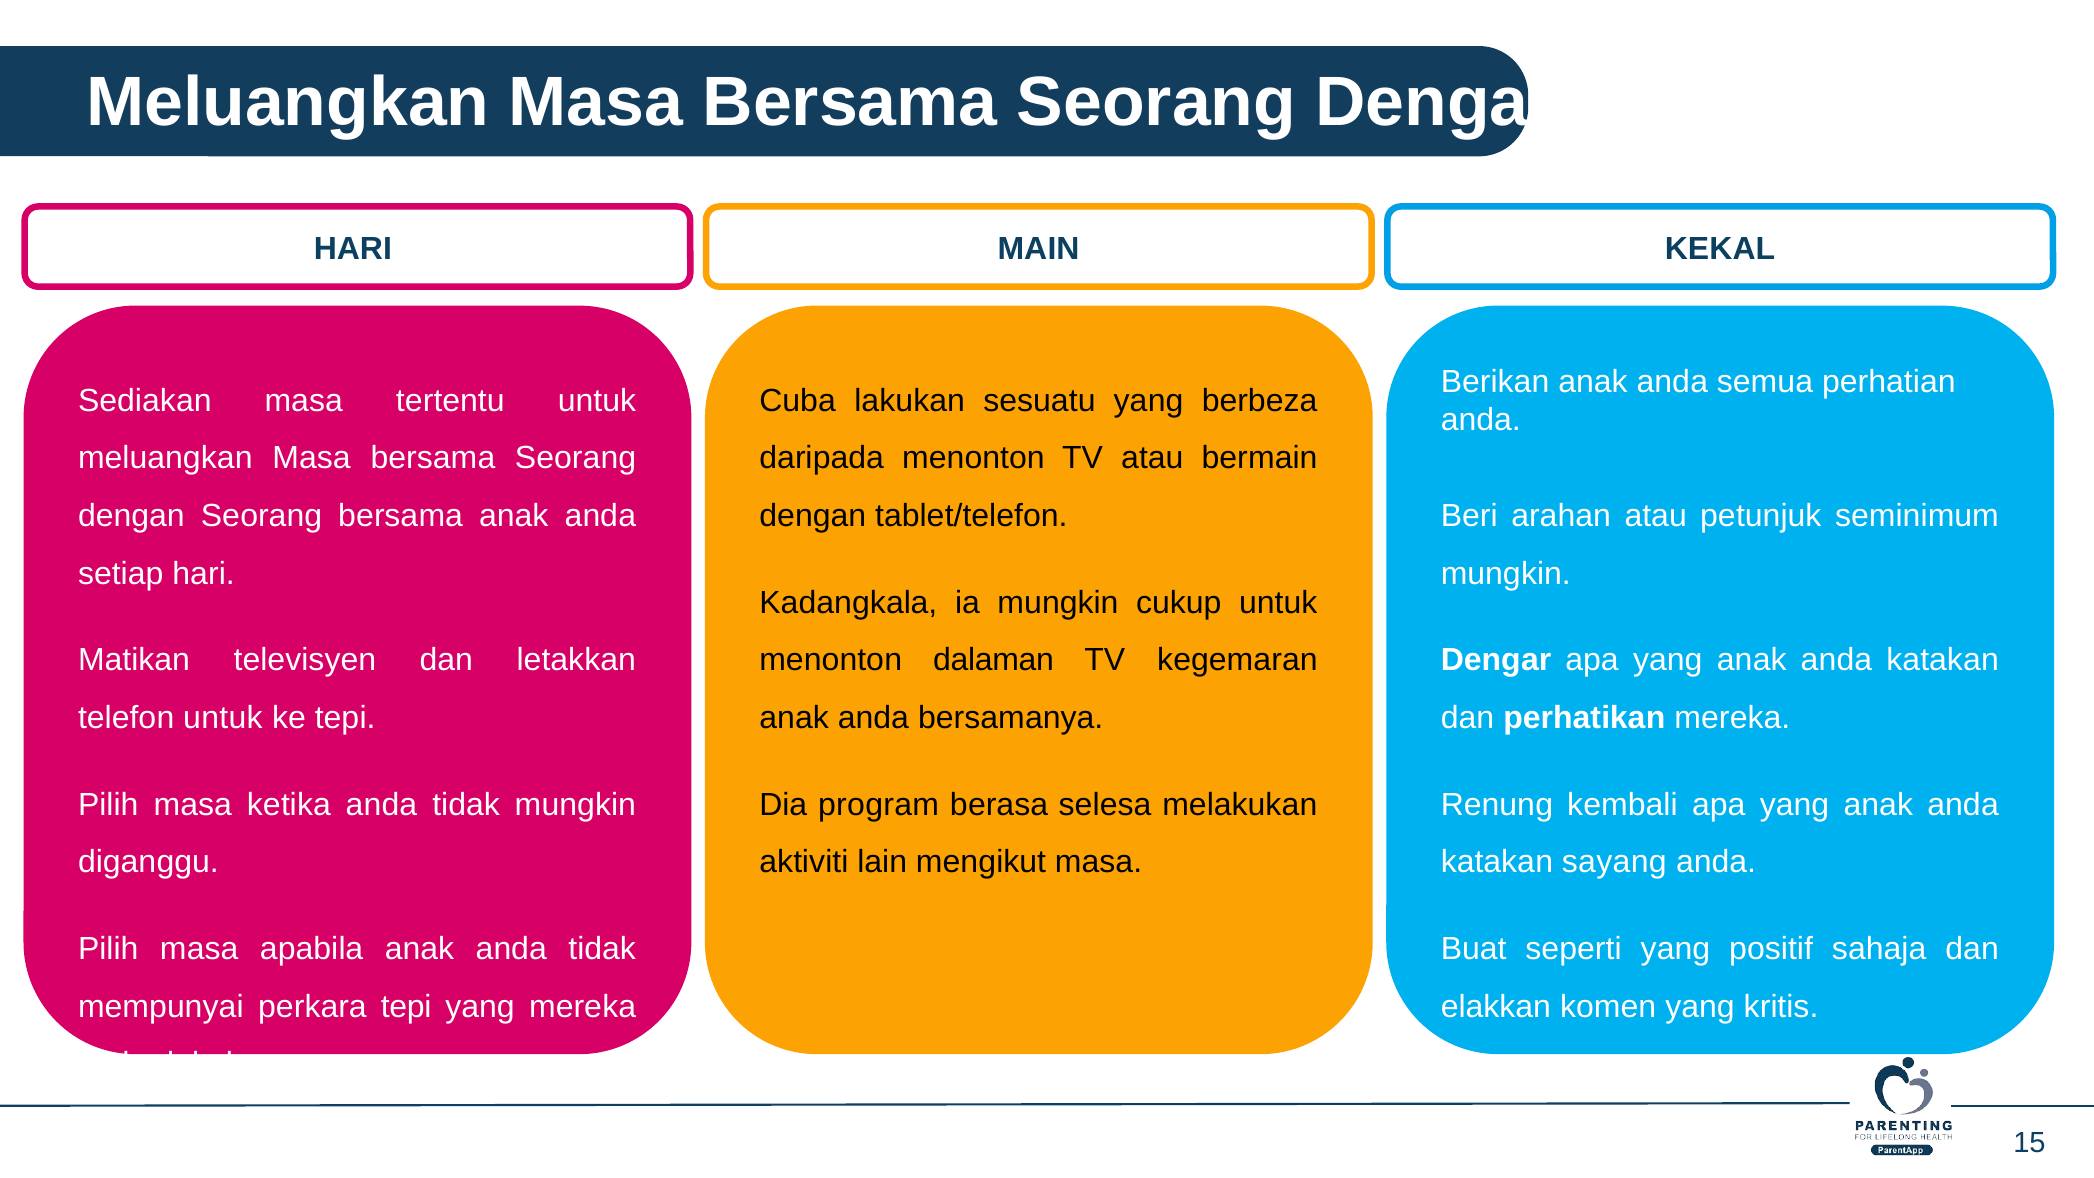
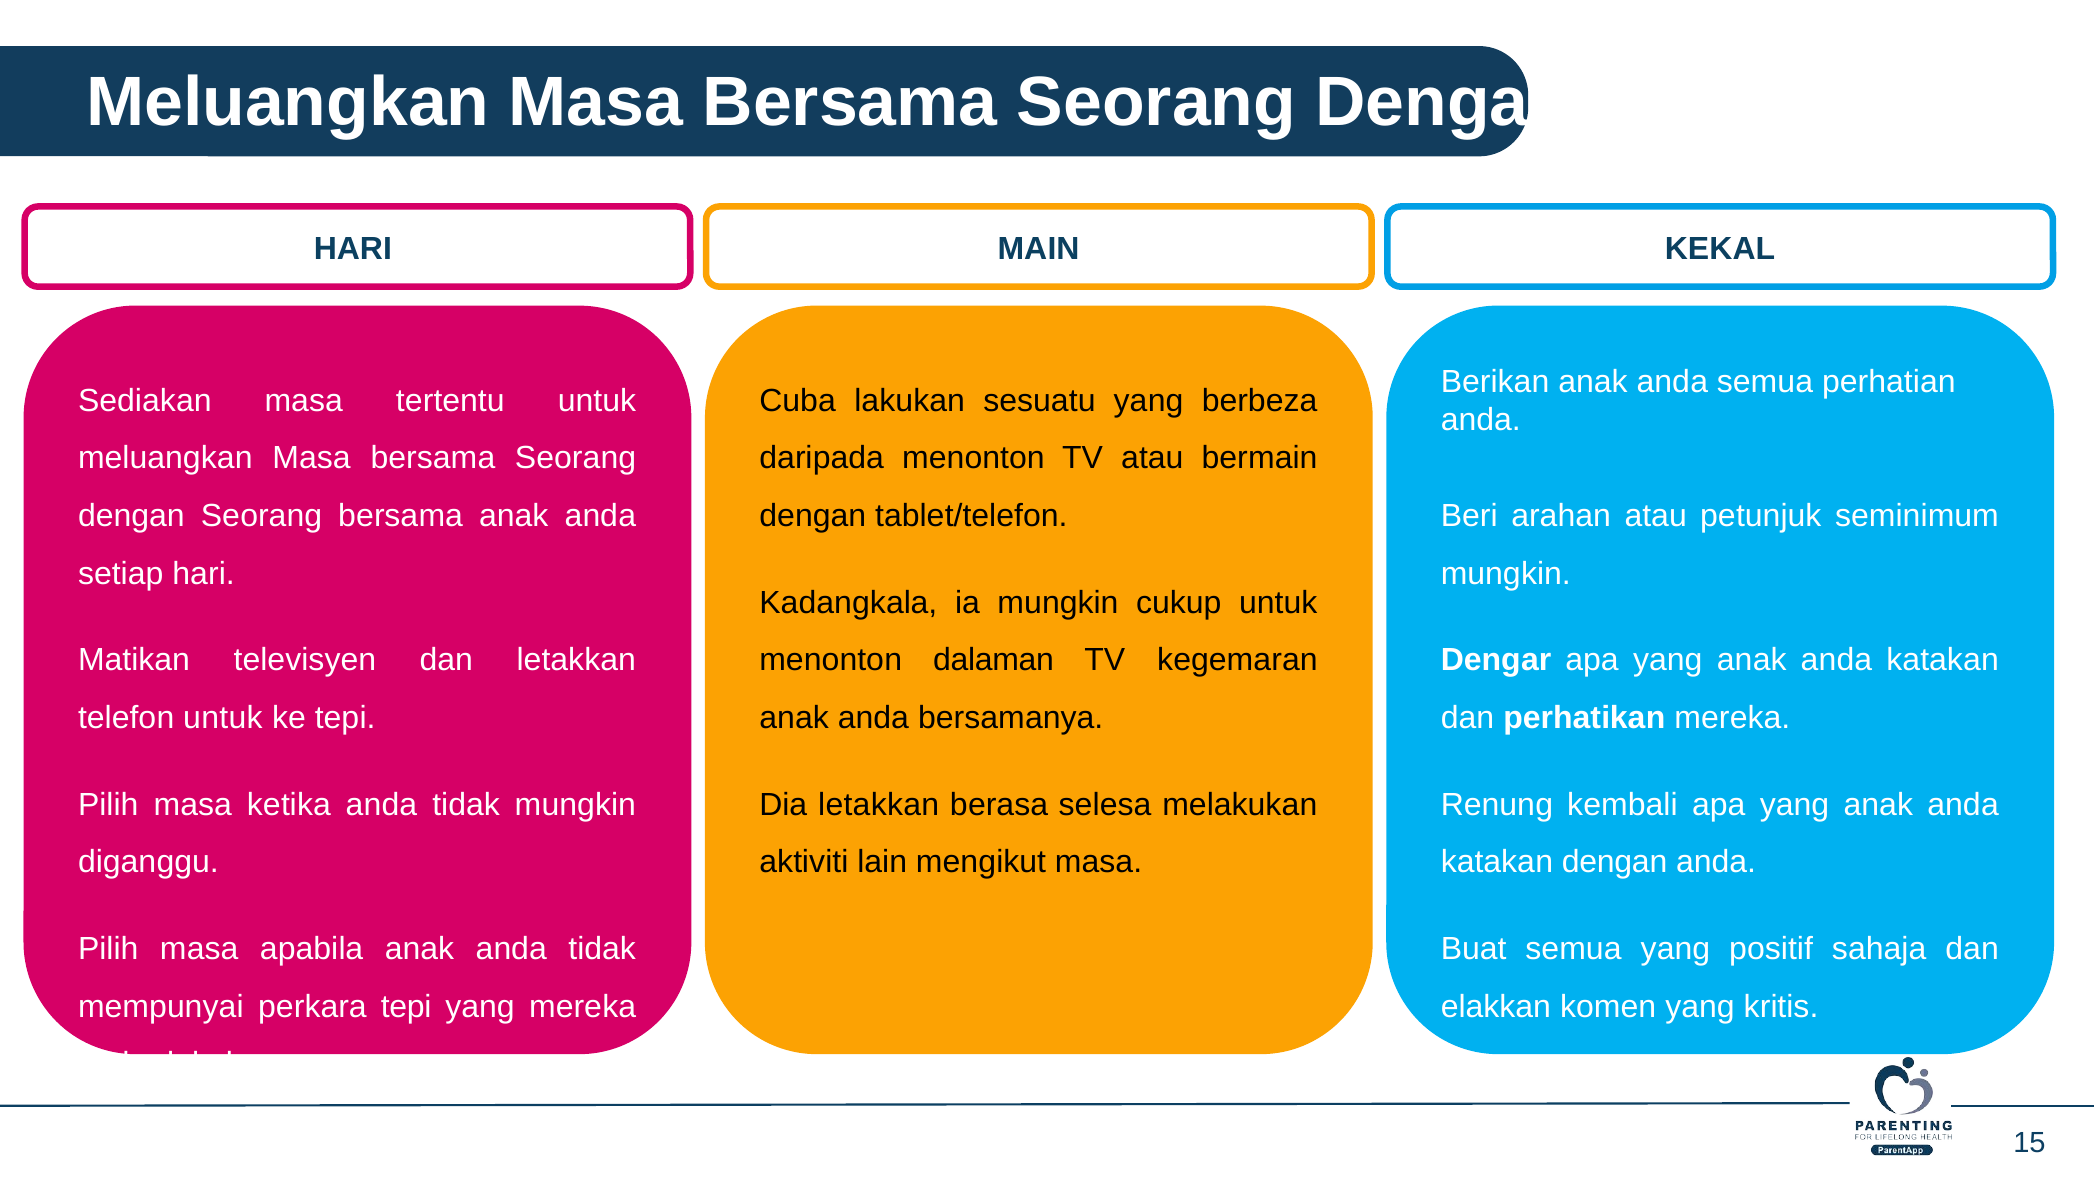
Dia program: program -> letakkan (879, 805)
katakan sayang: sayang -> dengan (1615, 862)
Buat seperti: seperti -> semua (1574, 949)
